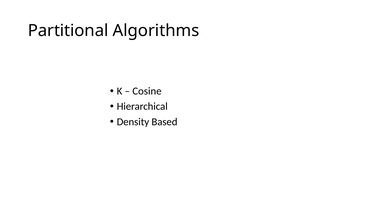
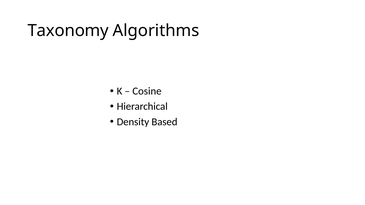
Partitional: Partitional -> Taxonomy (68, 31)
